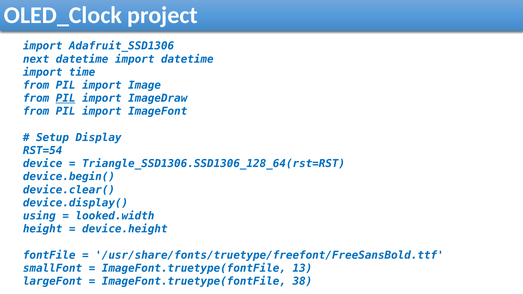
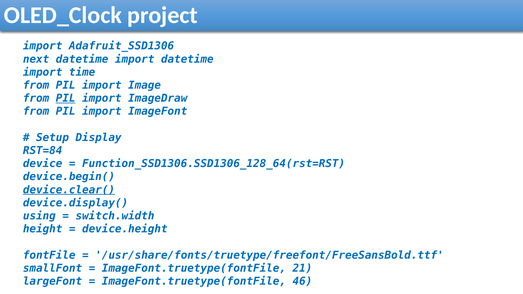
RST=54: RST=54 -> RST=84 (43, 151)
Triangle_SSD1306.SSD1306_128_64(rst=RST: Triangle_SSD1306.SSD1306_128_64(rst=RST -> Function_SSD1306.SSD1306_128_64(rst=RST (214, 164)
device.clear( underline: none -> present (69, 190)
looked.width: looked.width -> switch.width (115, 216)
13: 13 -> 21 (302, 268)
38: 38 -> 46 (302, 281)
